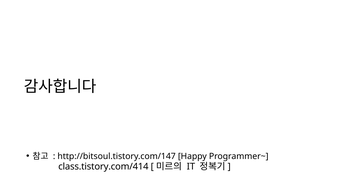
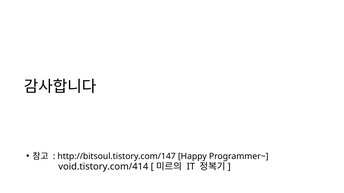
class.tistory.com/414: class.tistory.com/414 -> void.tistory.com/414 (103, 167)
